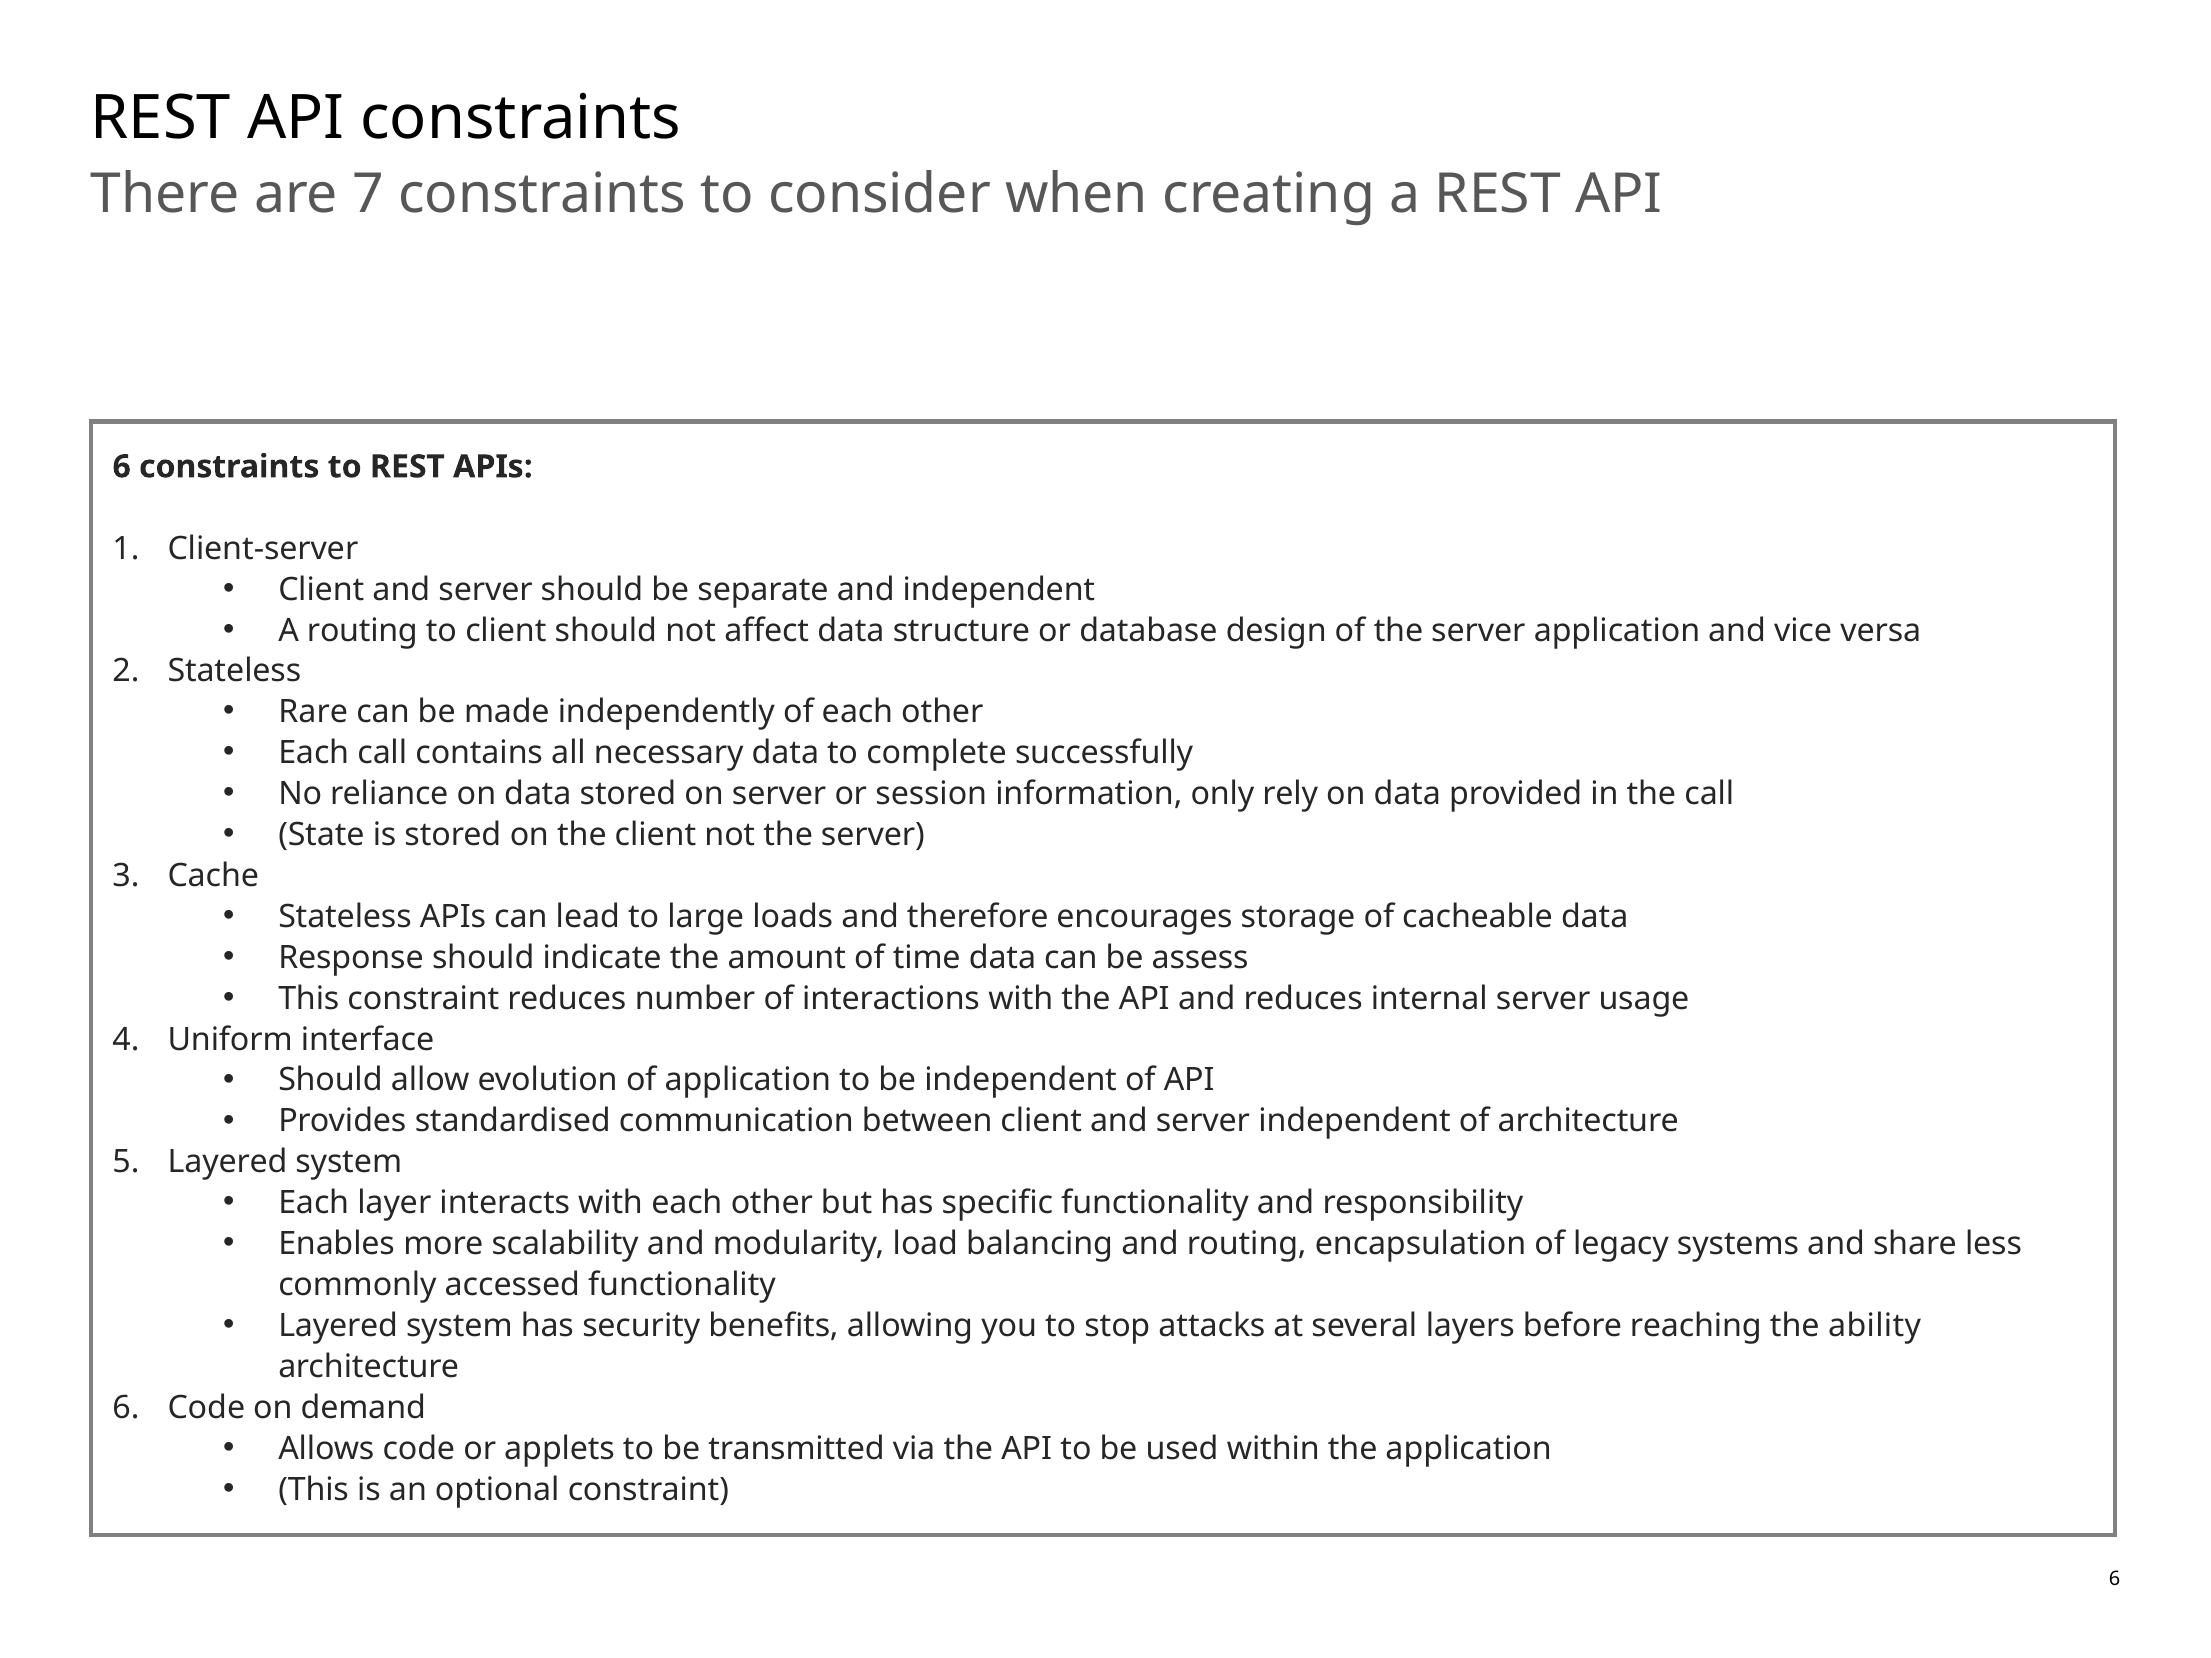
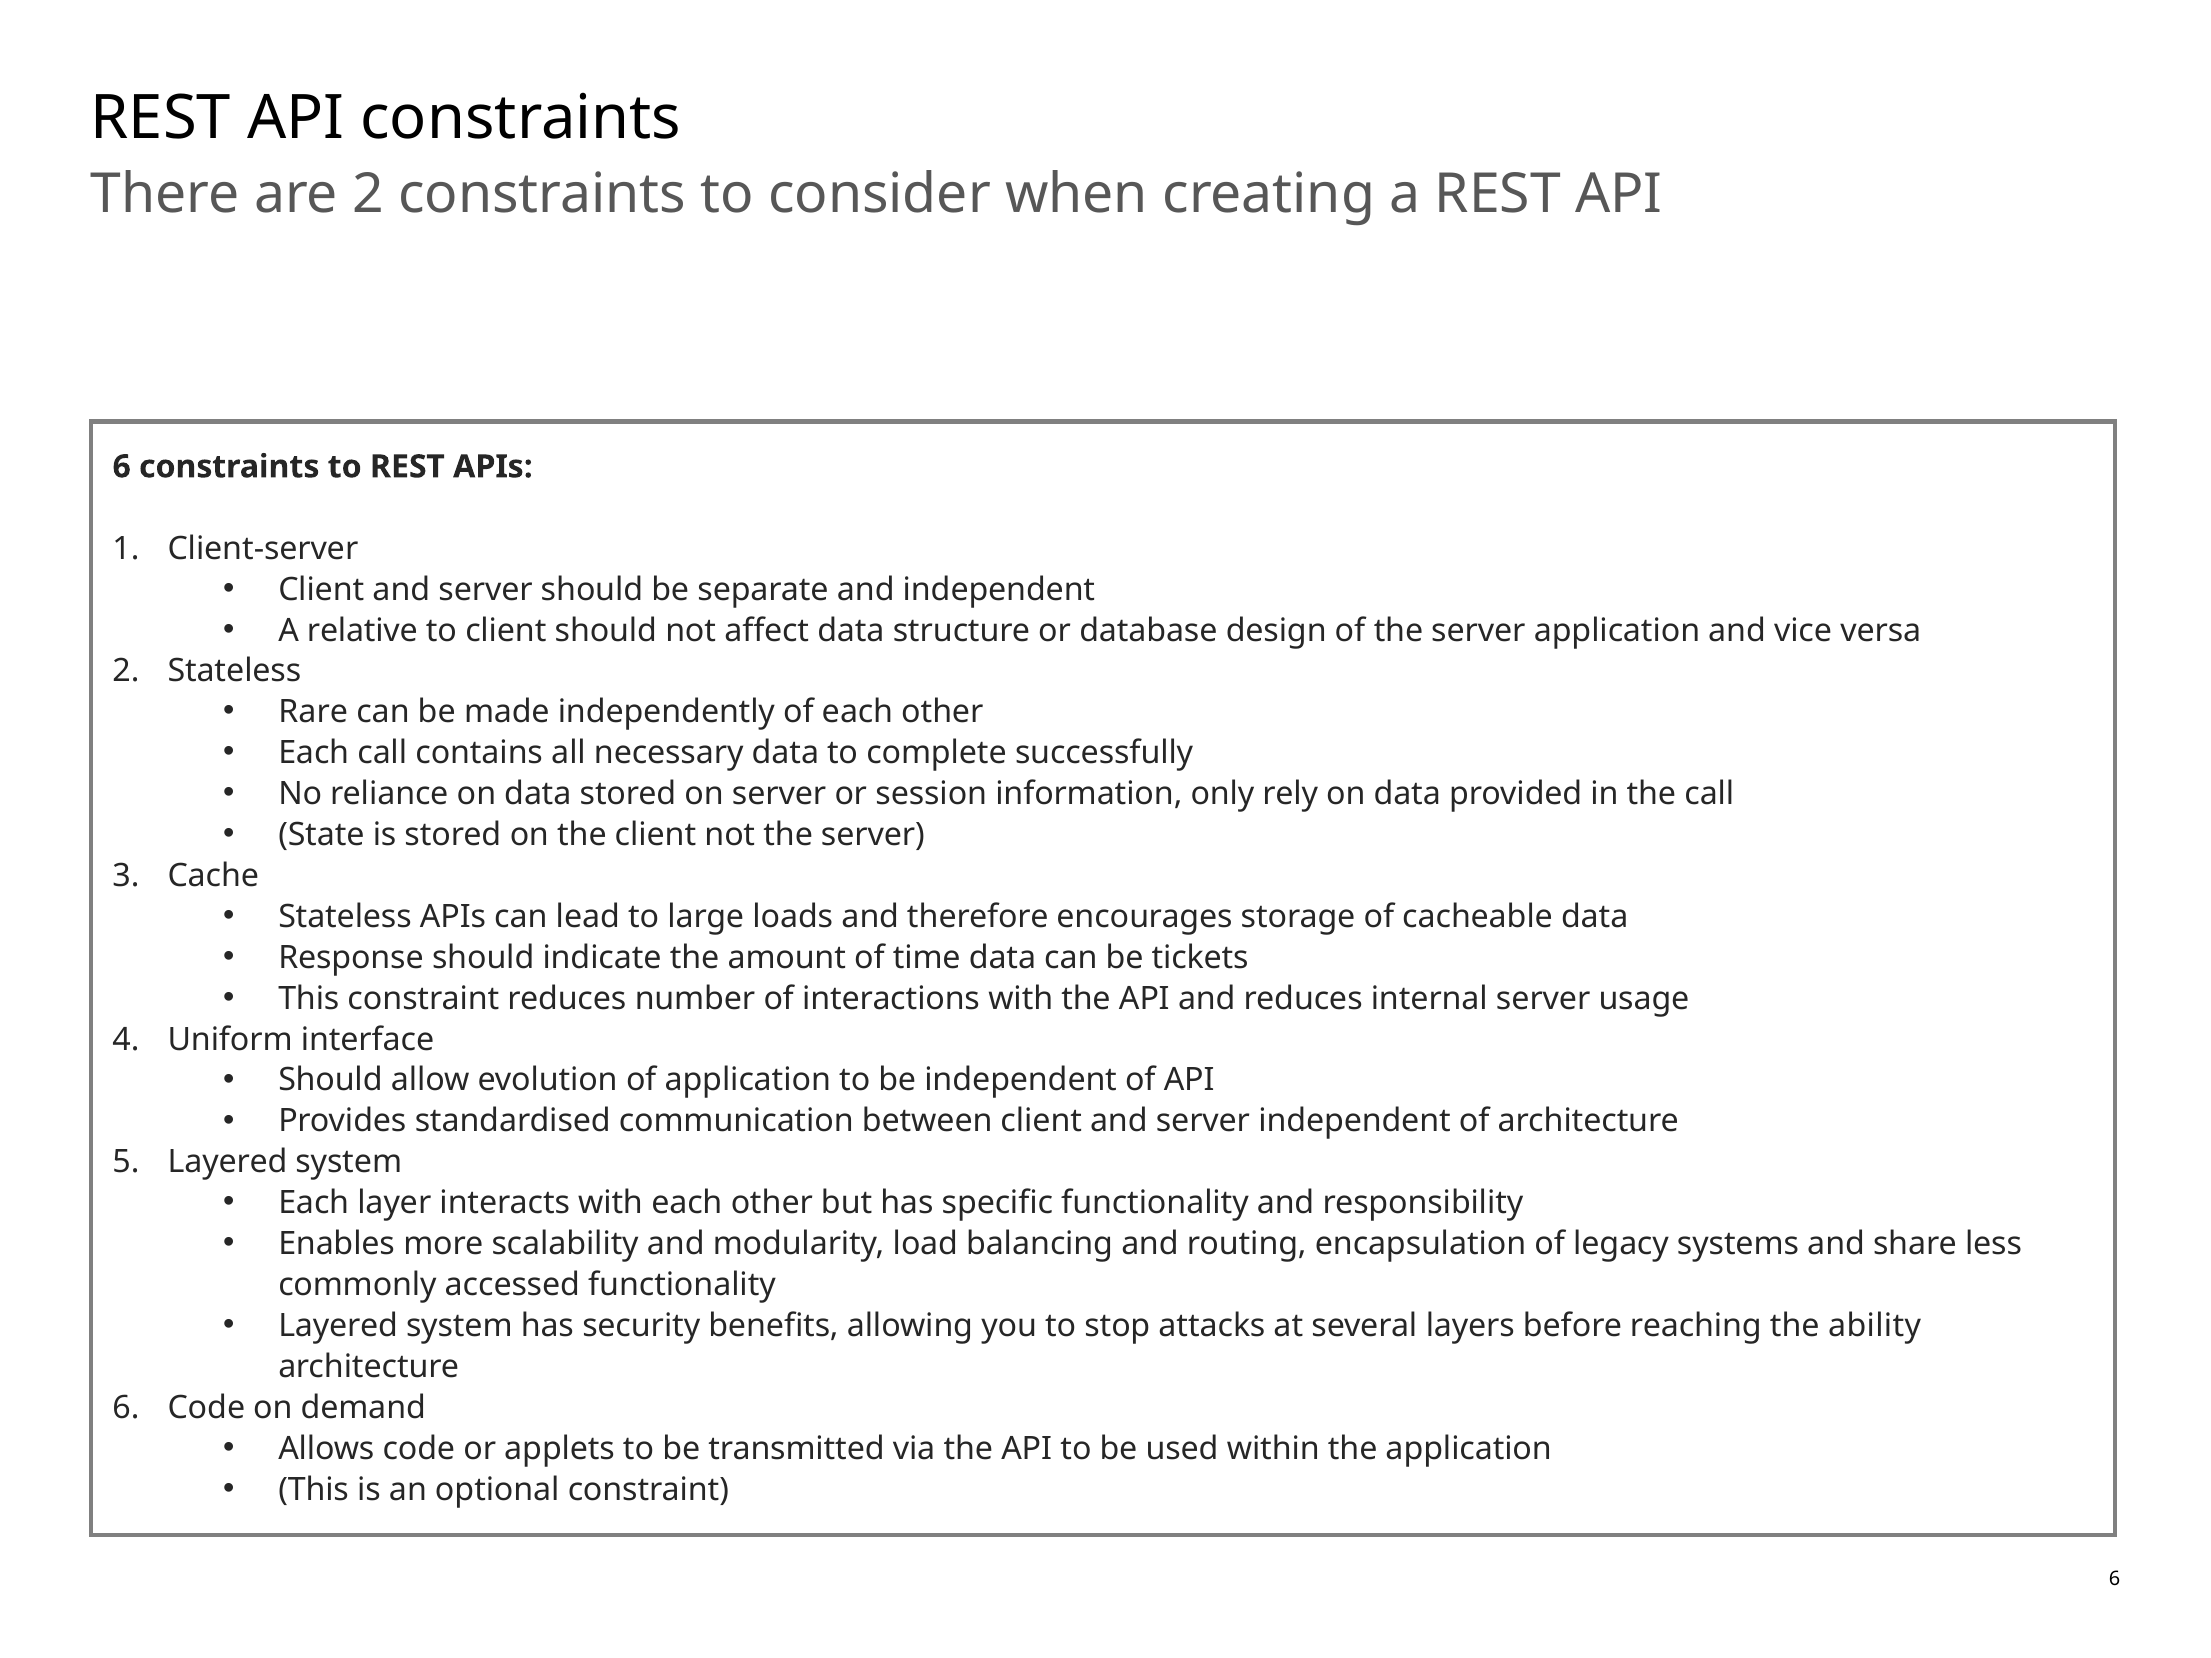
are 7: 7 -> 2 (368, 195)
A routing: routing -> relative (362, 630)
assess: assess -> tickets (1200, 958)
